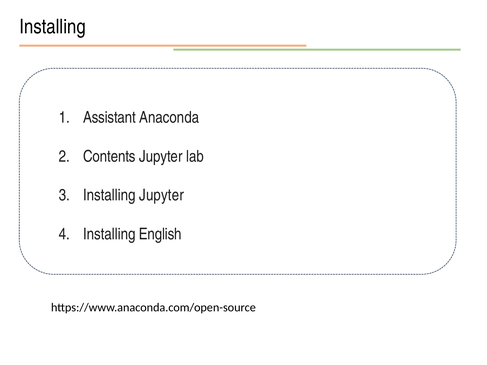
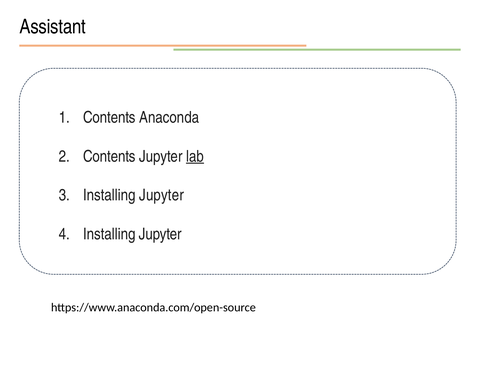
Installing: Installing -> Assistant (53, 27)
Assistant: Assistant -> Contents (109, 117)
lab underline: none -> present (195, 156)
English: English -> Jupyter (160, 234)
